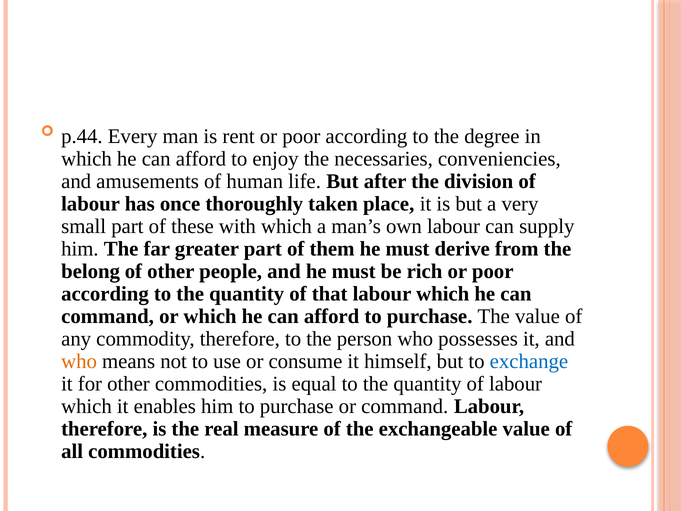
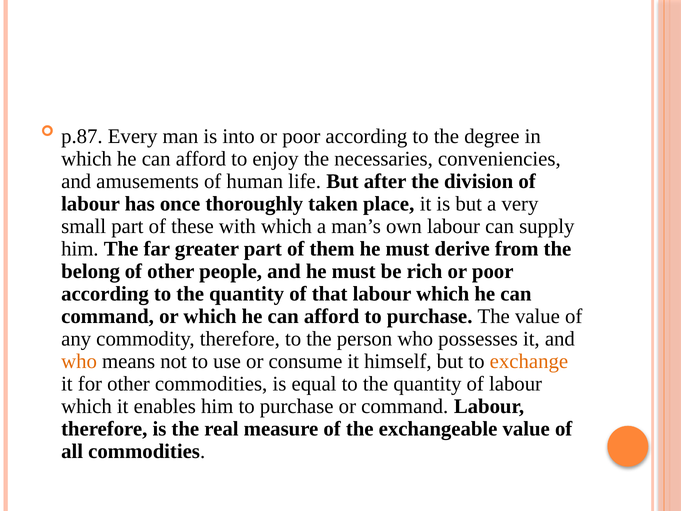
p.44: p.44 -> p.87 (82, 136)
rent: rent -> into (239, 136)
exchange colour: blue -> orange (529, 361)
